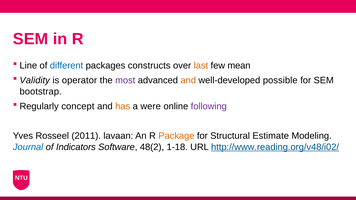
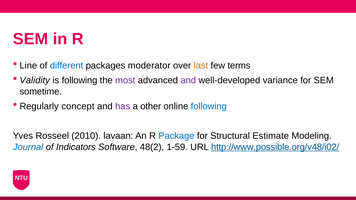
constructs: constructs -> moderator (149, 66)
mean: mean -> terms (239, 66)
is operator: operator -> following (80, 80)
and colour: orange -> purple (188, 80)
possible: possible -> variance (280, 80)
bootstrap: bootstrap -> sometime (41, 92)
has colour: orange -> purple (123, 106)
were: were -> other (151, 106)
following colour: purple -> blue (209, 106)
2011: 2011 -> 2010 (86, 136)
Package colour: orange -> blue (176, 136)
1-18: 1-18 -> 1-59 (177, 147)
http://www.reading.org/v48/i02/: http://www.reading.org/v48/i02/ -> http://www.possible.org/v48/i02/ (275, 147)
